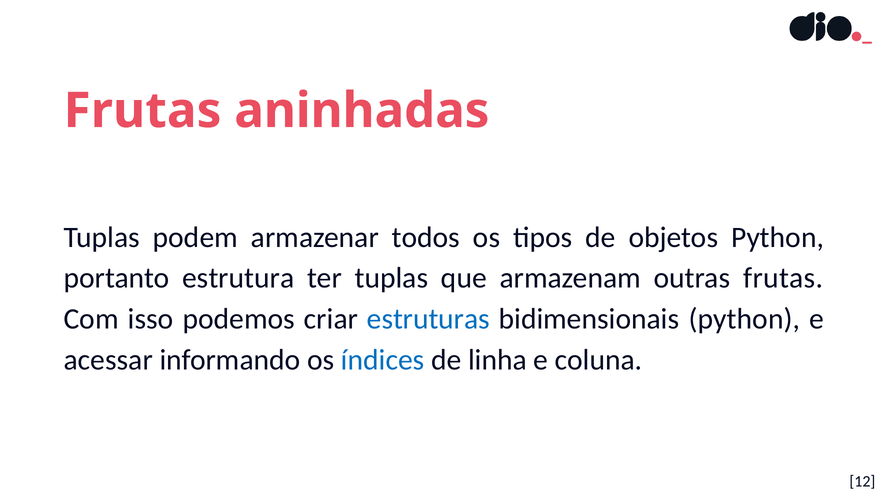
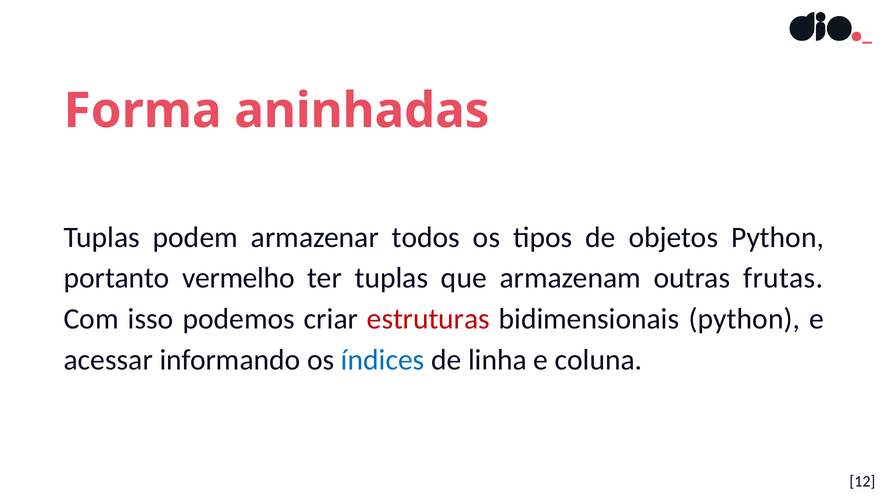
Frutas: Frutas -> Forma (143, 111)
estrutura: estrutura -> vermelho (238, 278)
estruturas colour: blue -> red (428, 319)
